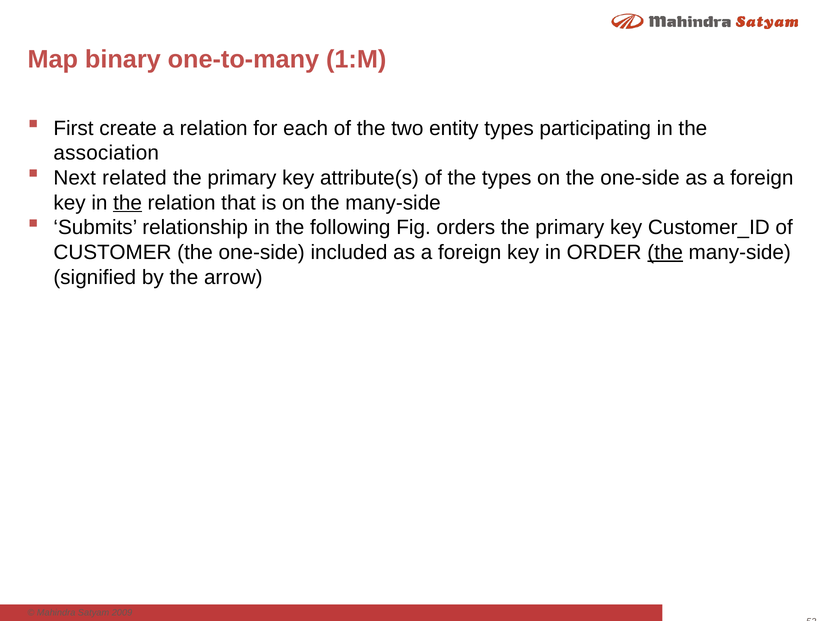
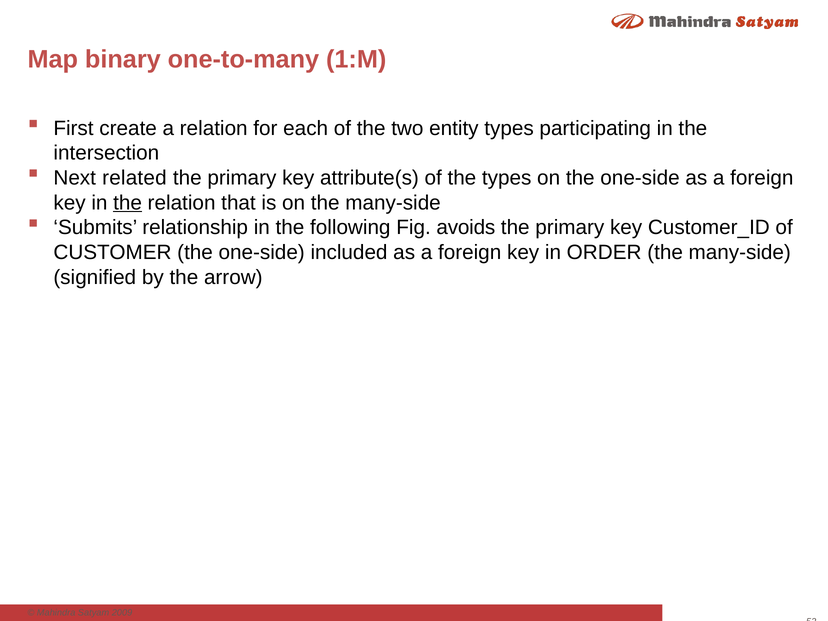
association: association -> intersection (106, 153)
orders: orders -> avoids (466, 228)
the underline: present -> none (665, 252)
